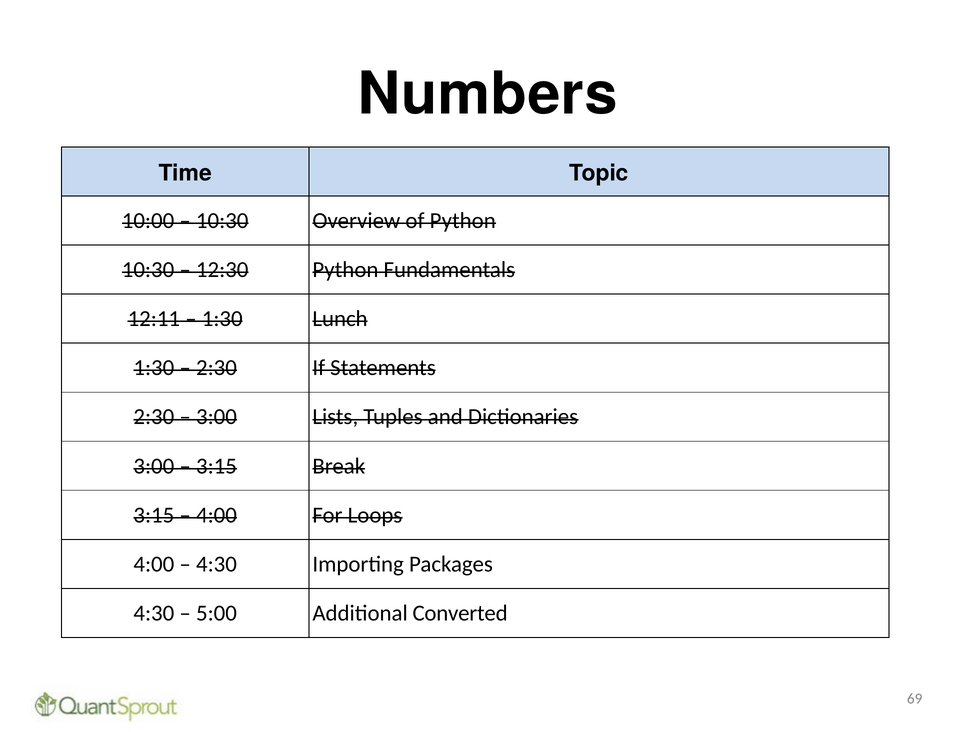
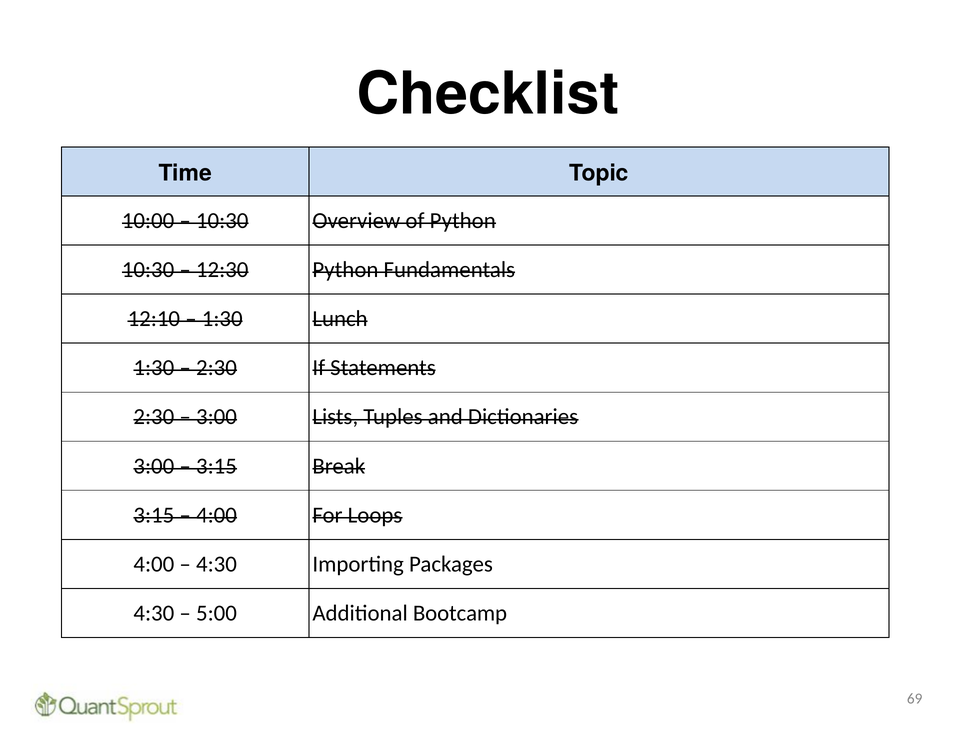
Numbers: Numbers -> Checklist (488, 94)
12:11: 12:11 -> 12:10 (154, 319)
Converted: Converted -> Bootcamp (460, 613)
